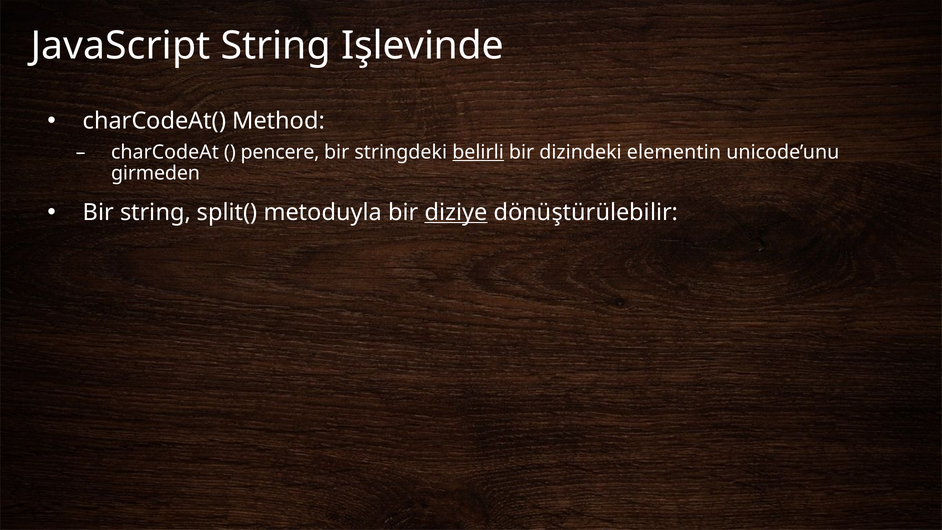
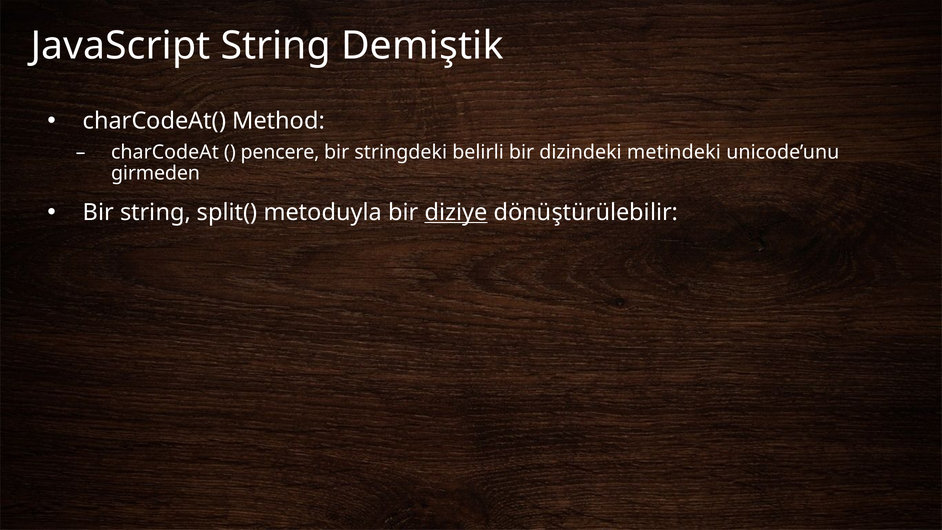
Işlevinde: Işlevinde -> Demiştik (422, 46)
belirli underline: present -> none (478, 152)
elementin: elementin -> metindeki (674, 152)
